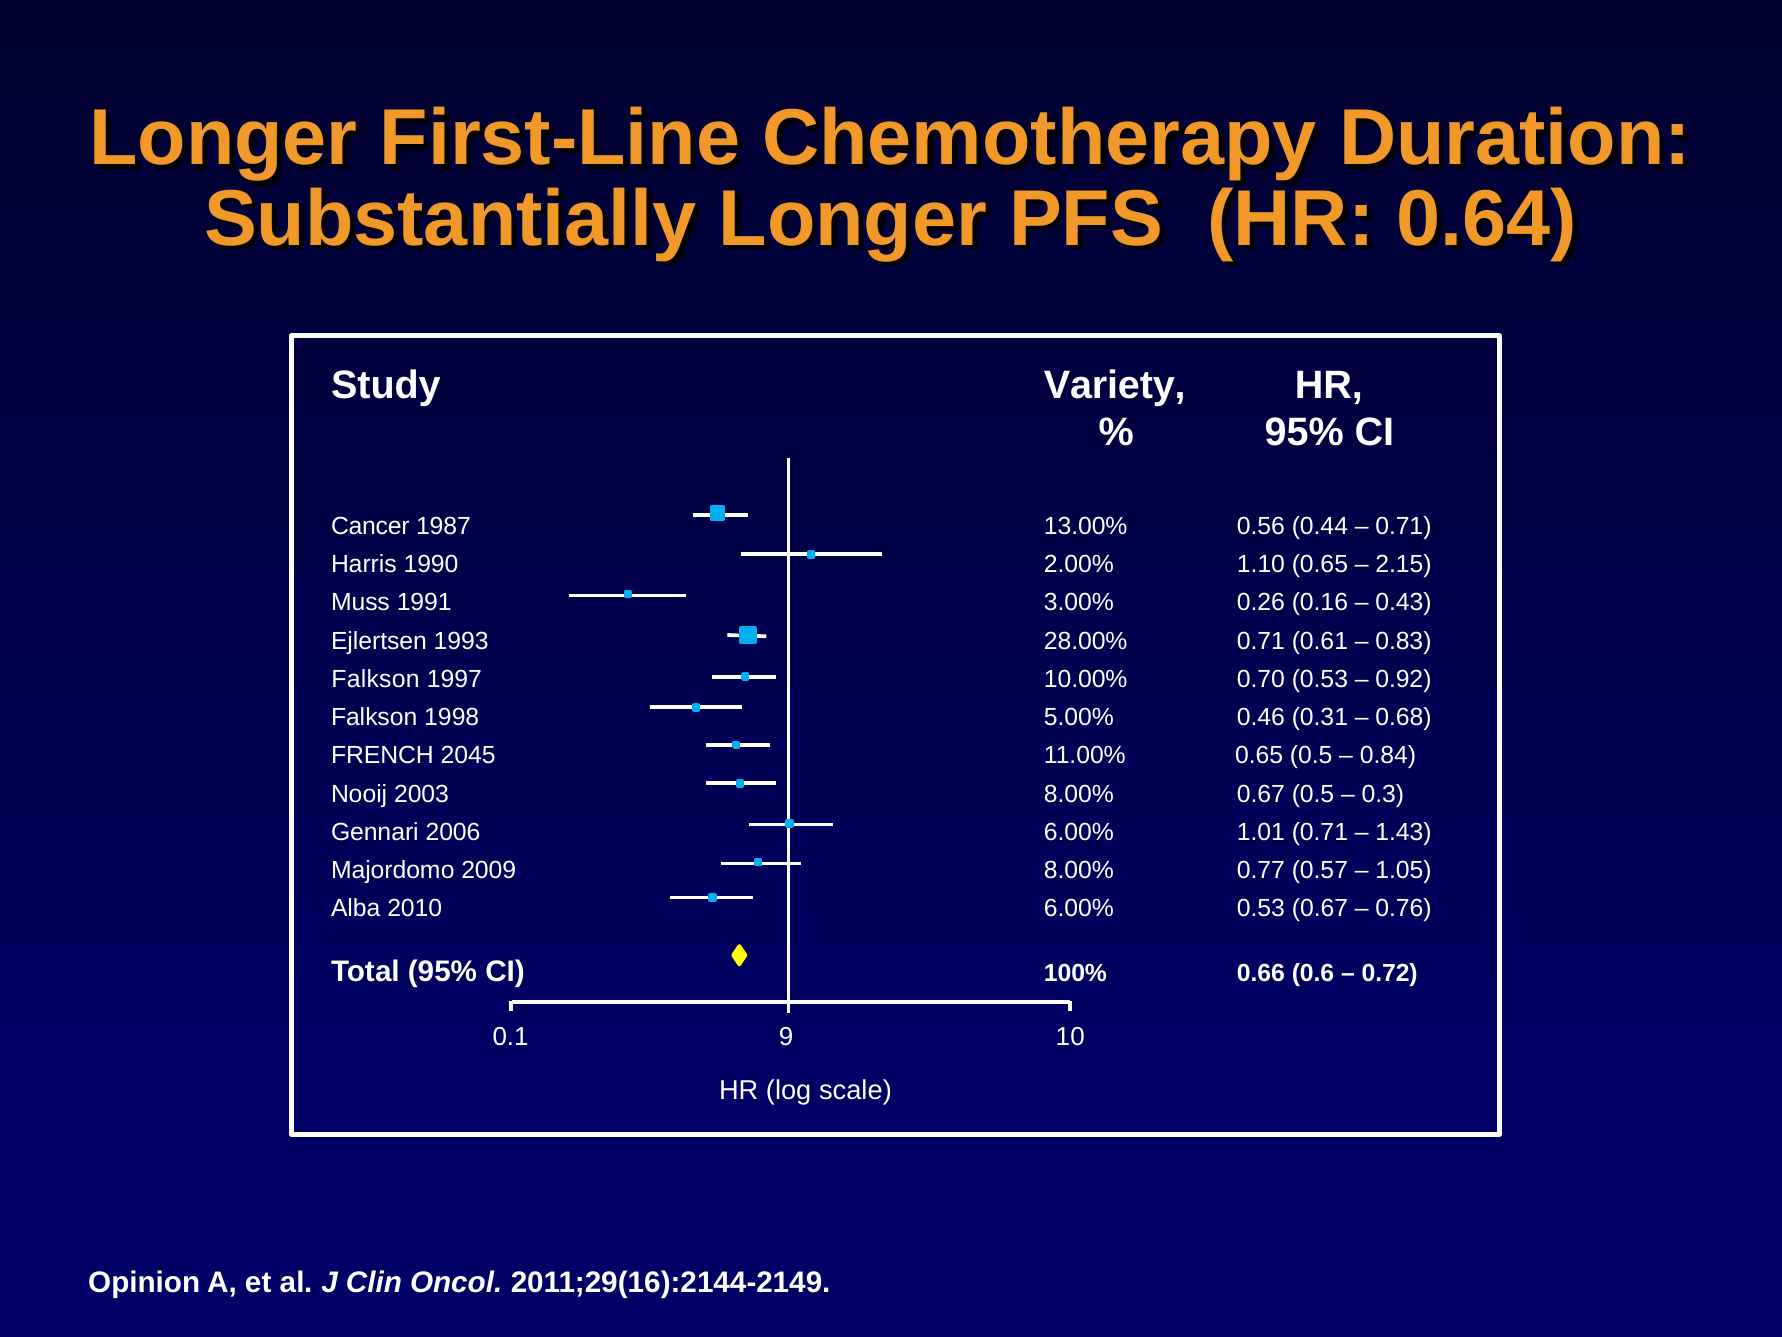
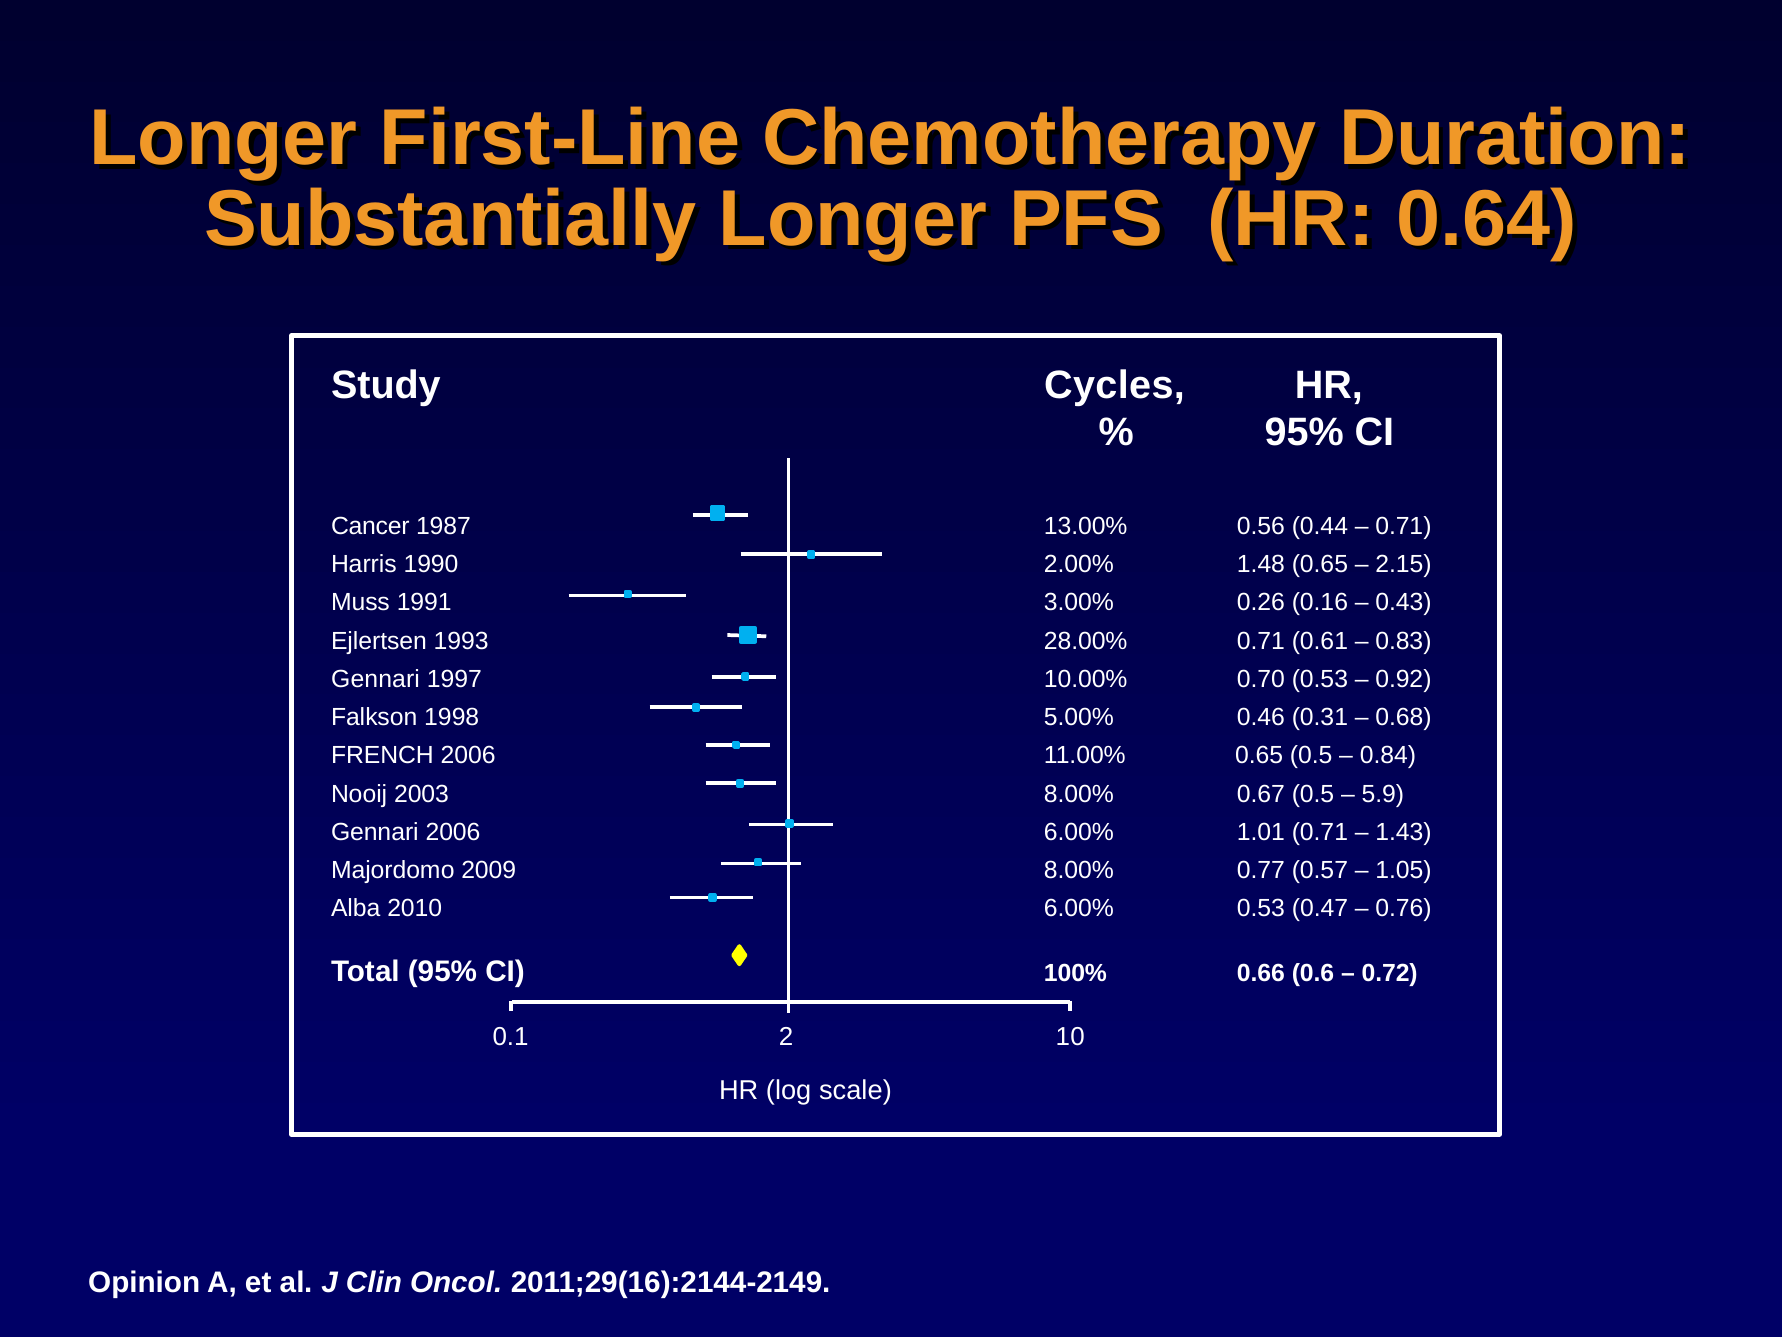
Variety: Variety -> Cycles (1115, 385)
1.10: 1.10 -> 1.48 (1261, 564)
Falkson: Falkson -> Gennari (376, 679)
FRENCH 2045: 2045 -> 2006 (468, 755)
0.3: 0.3 -> 5.9 (1383, 794)
0.53 0.67: 0.67 -> 0.47 (1320, 908)
9: 9 -> 2 (786, 1037)
